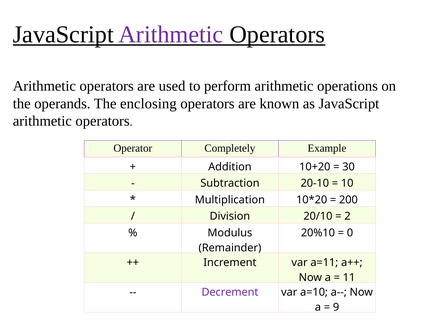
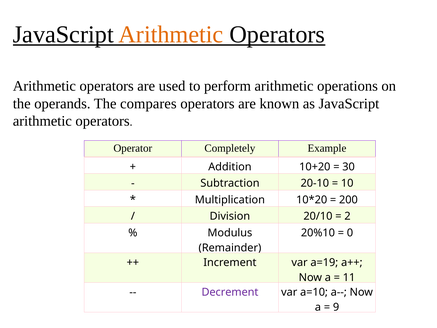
Arithmetic colour: purple -> orange (171, 34)
enclosing: enclosing -> compares (148, 104)
a=11: a=11 -> a=19 (324, 262)
